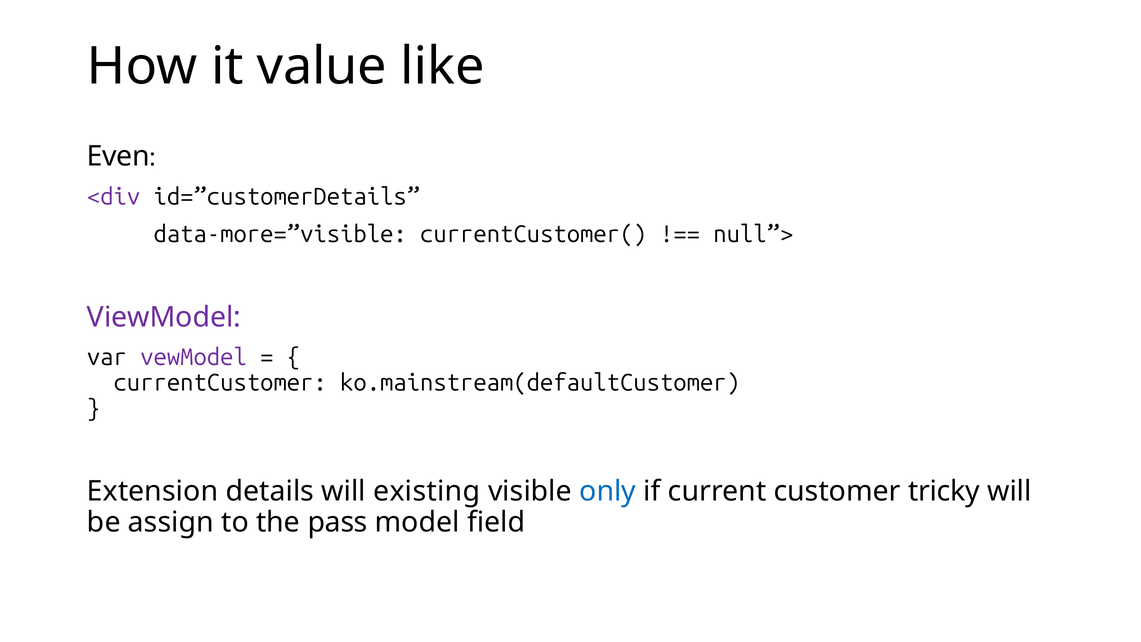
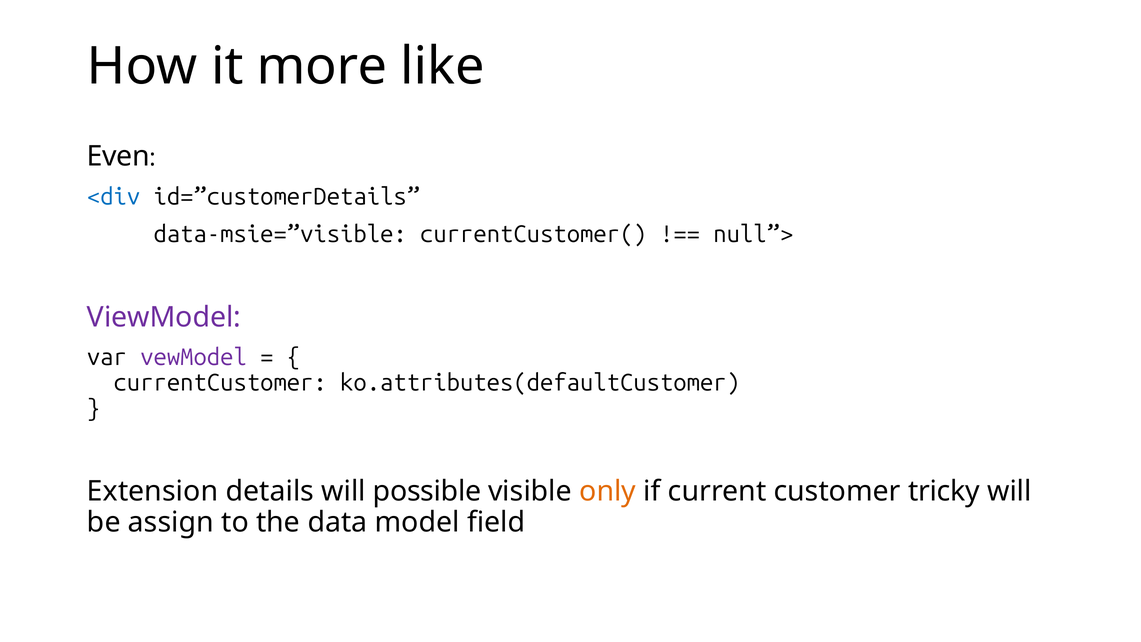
value: value -> more (322, 66)
<div colour: purple -> blue (114, 197)
data-more=”visible: data-more=”visible -> data-msie=”visible (280, 234)
ko.mainstream(defaultCustomer: ko.mainstream(defaultCustomer -> ko.attributes(defaultCustomer (540, 383)
existing: existing -> possible (427, 491)
only colour: blue -> orange (608, 491)
pass: pass -> data (337, 522)
